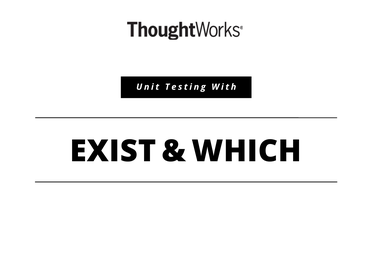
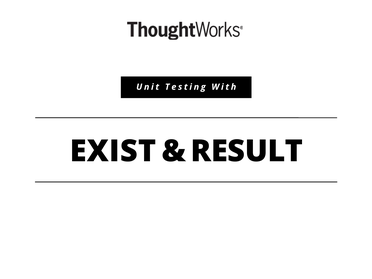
WHICH: WHICH -> RESULT (247, 151)
